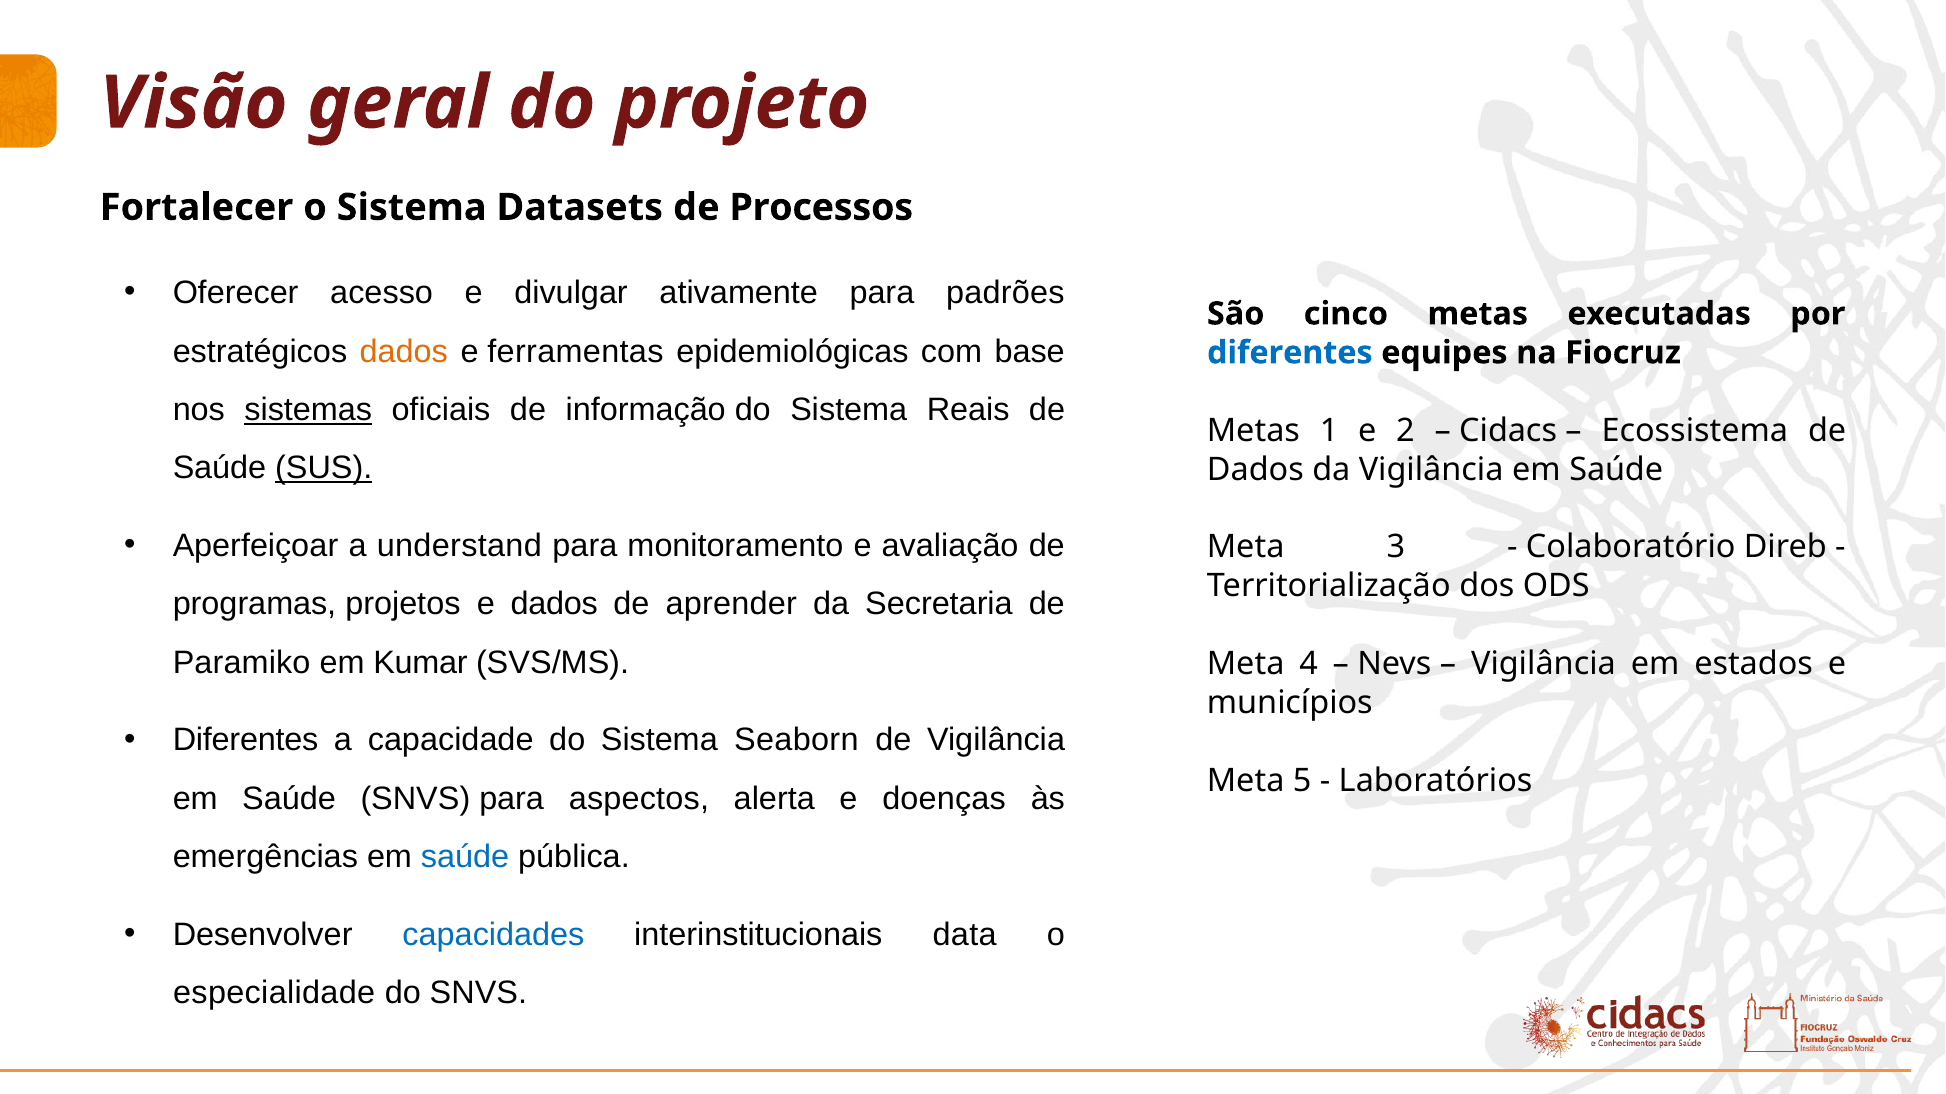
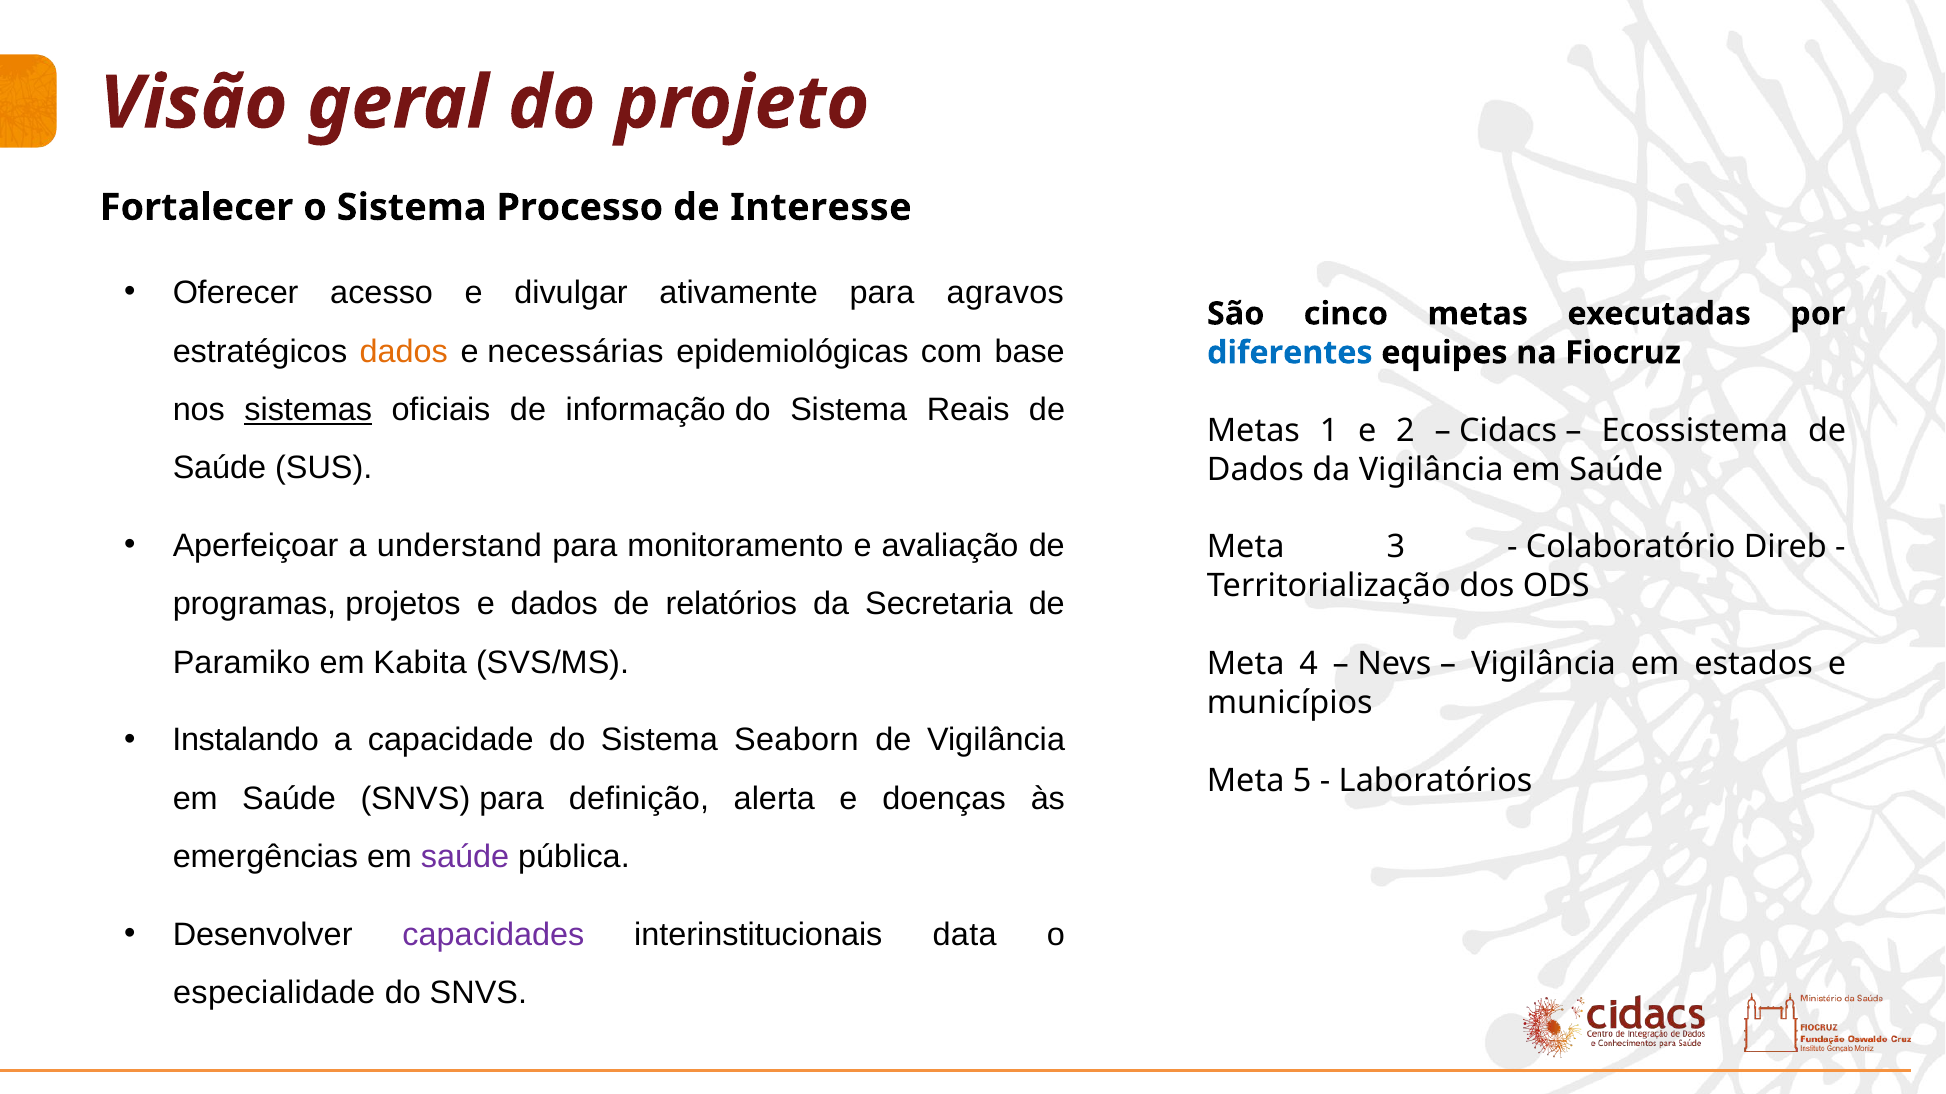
Datasets: Datasets -> Processo (580, 208)
Processos: Processos -> Interesse (821, 208)
padrões: padrões -> agravos (1005, 293)
ferramentas: ferramentas -> necessárias (575, 352)
SUS underline: present -> none (324, 468)
aprender: aprender -> relatórios (731, 605)
Kumar: Kumar -> Kabita (420, 663)
Diferentes: Diferentes -> Instalando (246, 741)
aspectos: aspectos -> definição (639, 799)
saúde colour: blue -> purple (465, 857)
capacidades colour: blue -> purple (493, 935)
